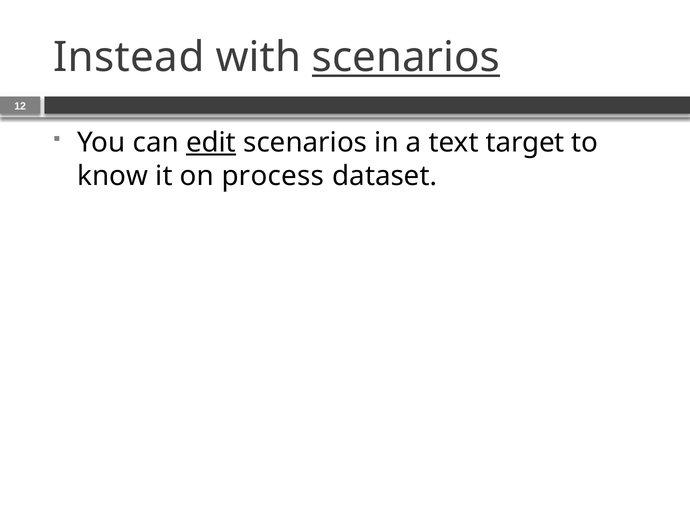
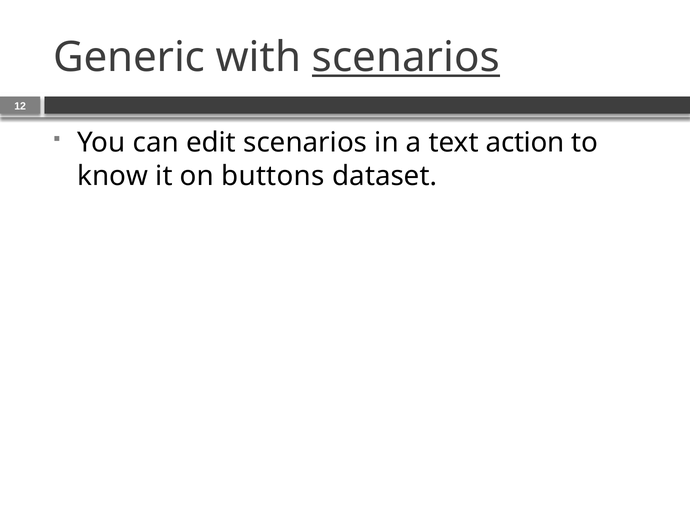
Instead: Instead -> Generic (129, 58)
edit underline: present -> none (211, 143)
target: target -> action (525, 143)
process: process -> buttons (273, 176)
